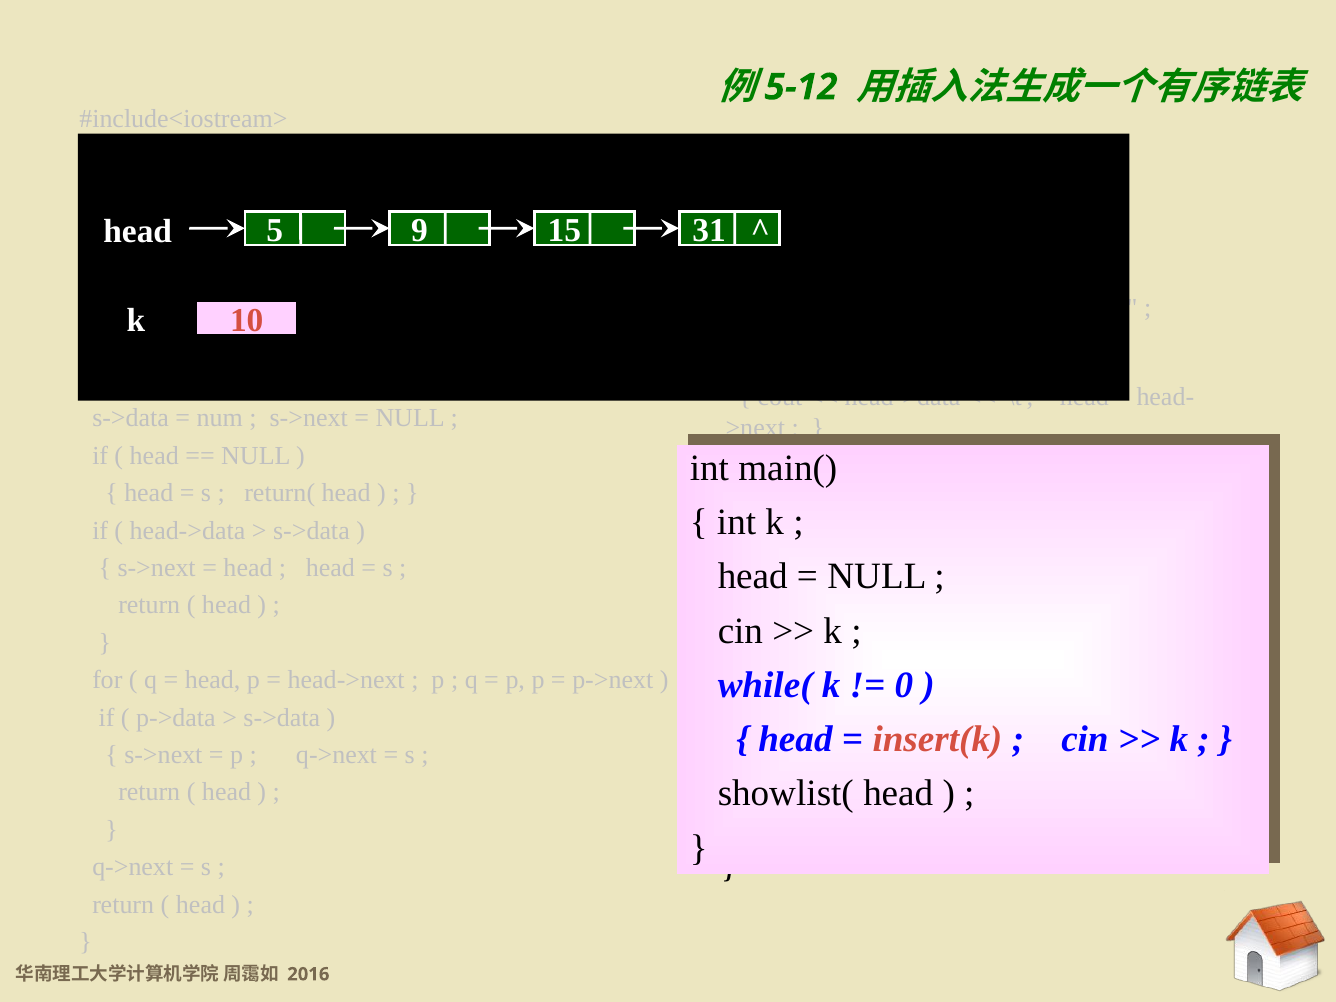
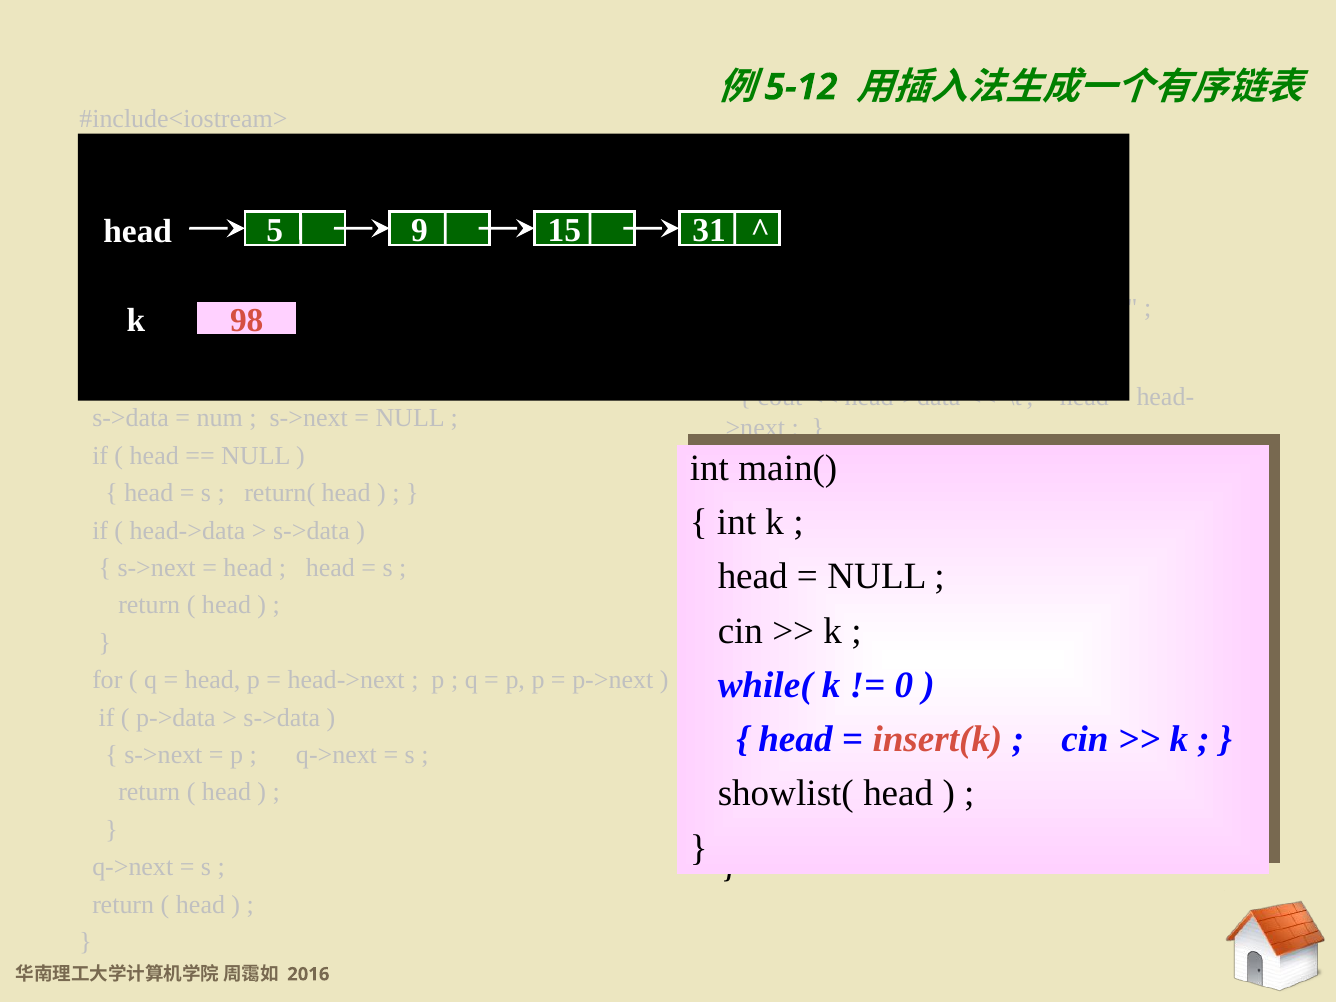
10: 10 -> 98 (247, 321)
